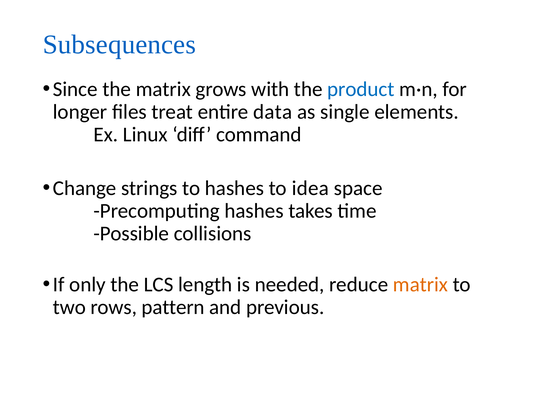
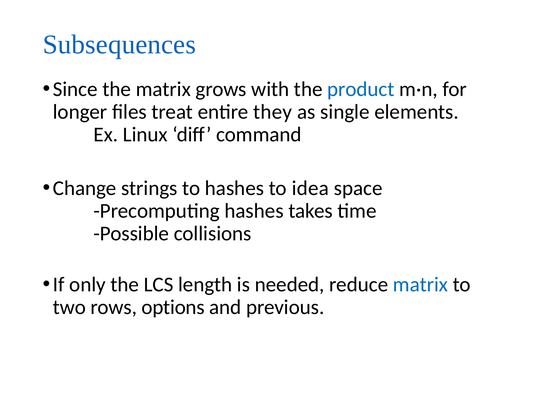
data: data -> they (273, 112)
matrix colour: orange -> blue (421, 285)
pattern: pattern -> options (173, 308)
